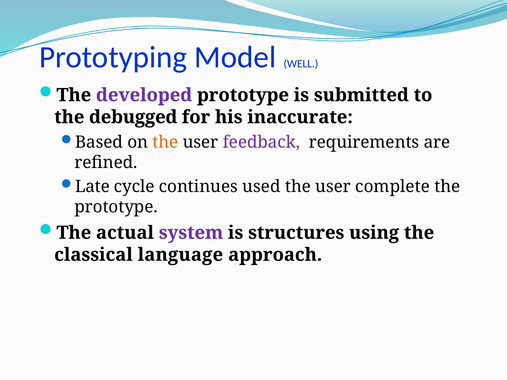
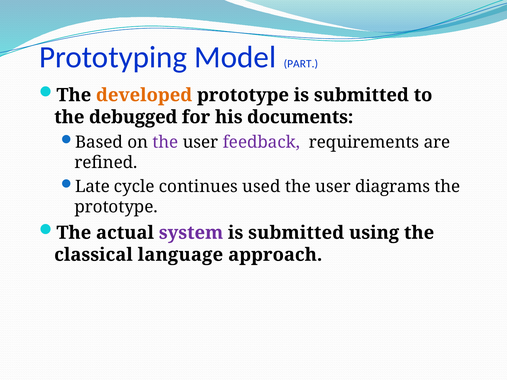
WELL: WELL -> PART (301, 64)
developed colour: purple -> orange (144, 95)
inaccurate: inaccurate -> documents (300, 117)
the colour: orange -> purple (165, 142)
complete: complete -> diagrams (393, 187)
structures: structures -> submitted (296, 233)
